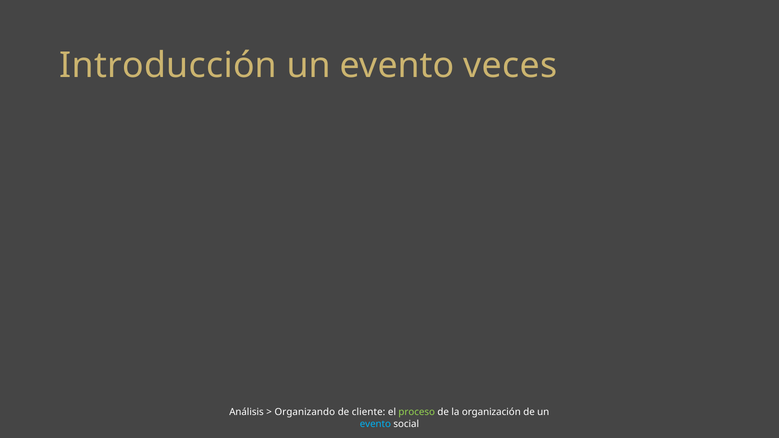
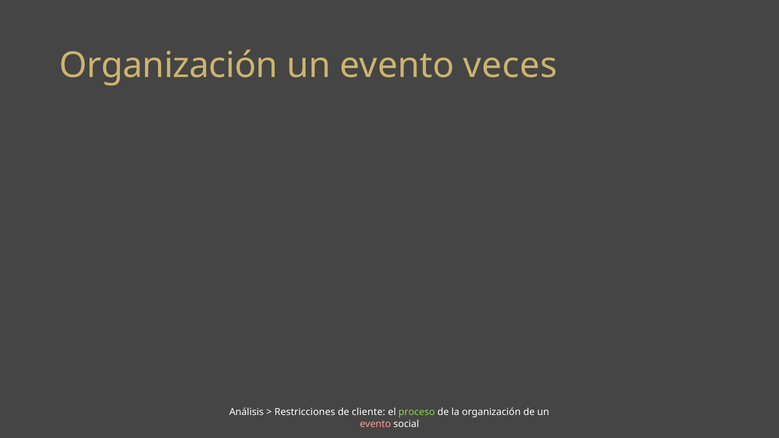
Introducción: Introducción -> Organización (169, 65)
Organizando: Organizando -> Restricciones (305, 412)
evento colour: light blue -> pink (375, 424)
